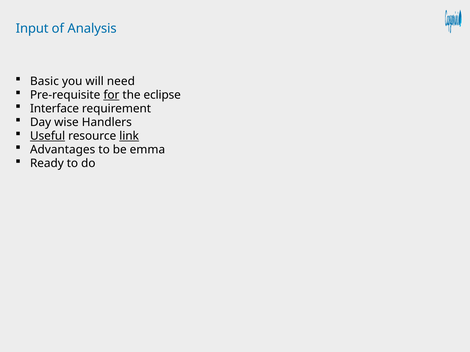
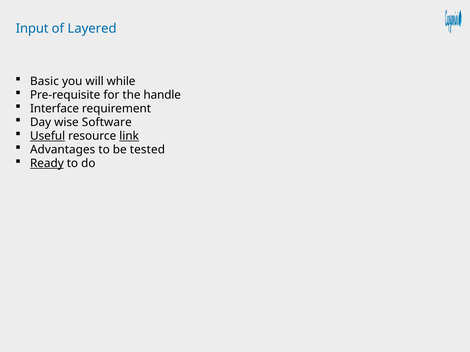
Analysis: Analysis -> Layered (92, 28)
need: need -> while (121, 81)
for underline: present -> none (111, 95)
eclipse: eclipse -> handle (162, 95)
Handlers: Handlers -> Software (107, 123)
emma: emma -> tested (147, 150)
Ready underline: none -> present (47, 164)
